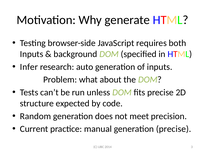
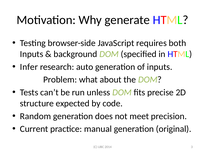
generation precise: precise -> original (174, 129)
